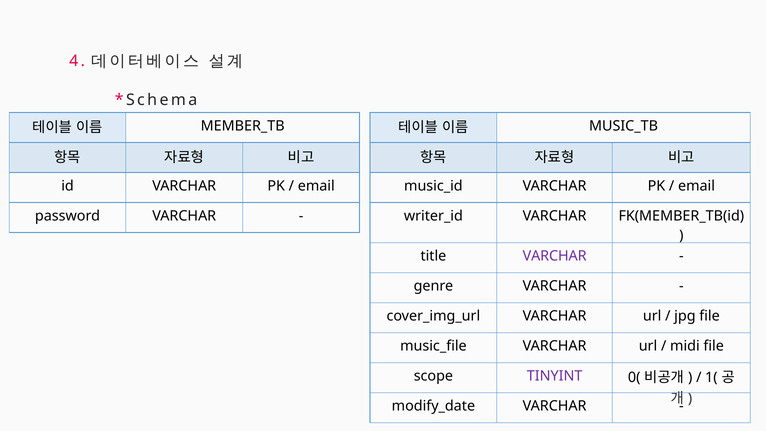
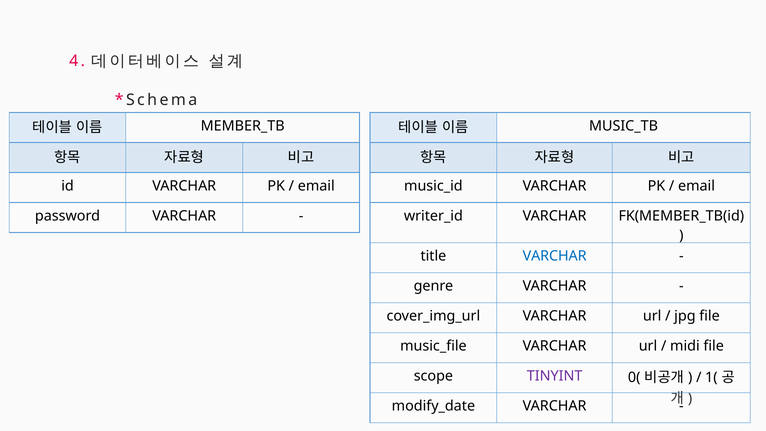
VARCHAR colour: purple -> blue (555, 256)
